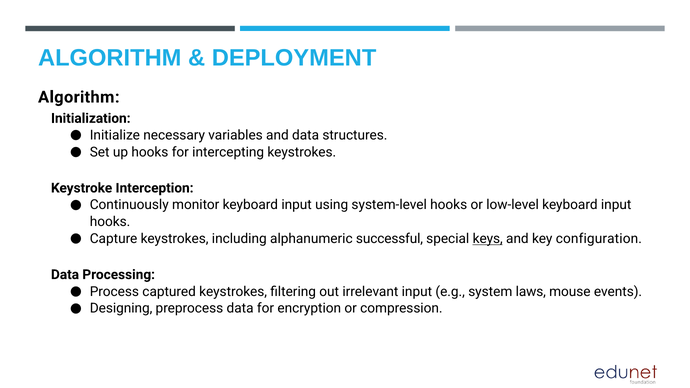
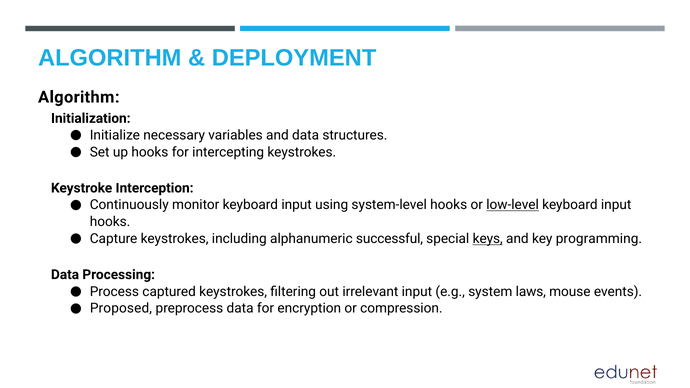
low-level underline: none -> present (513, 205)
configuration: configuration -> programming (599, 239)
Designing: Designing -> Proposed (121, 309)
